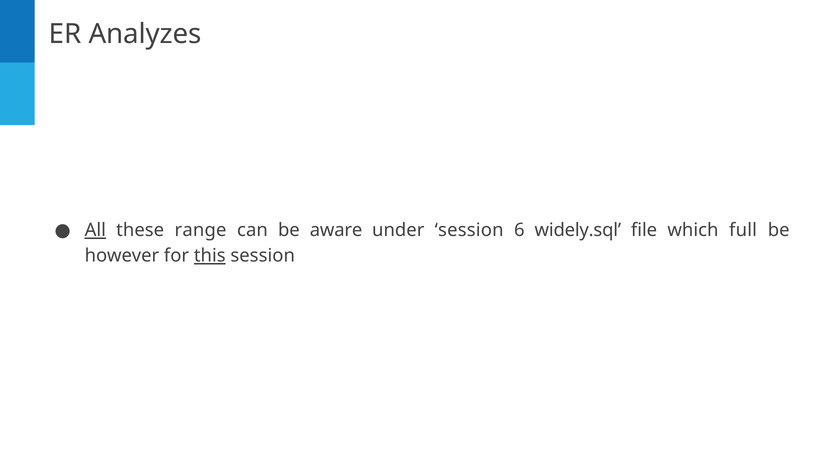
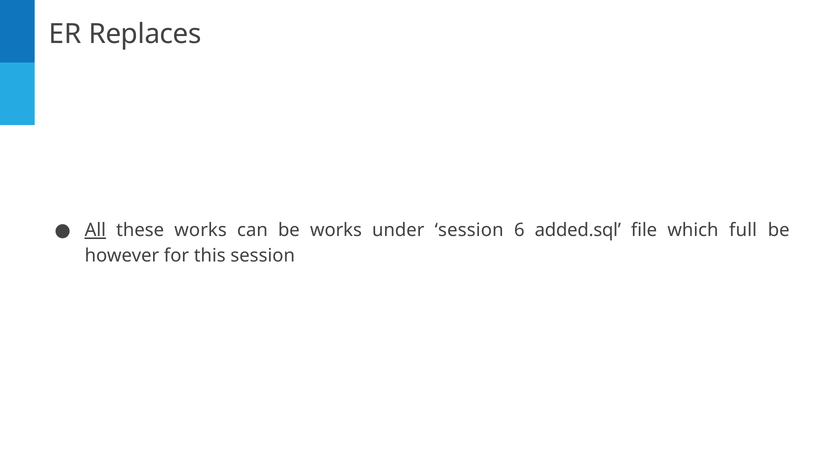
Analyzes: Analyzes -> Replaces (145, 34)
these range: range -> works (201, 230)
be aware: aware -> works (336, 230)
widely.sql: widely.sql -> added.sql (578, 230)
this underline: present -> none (210, 256)
